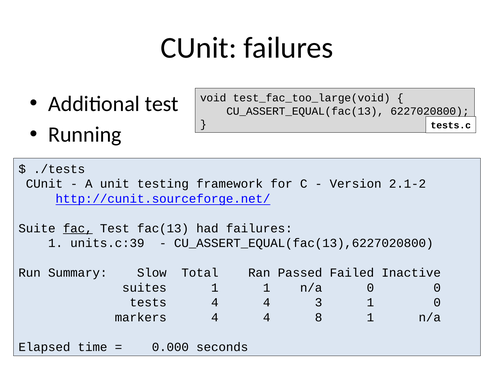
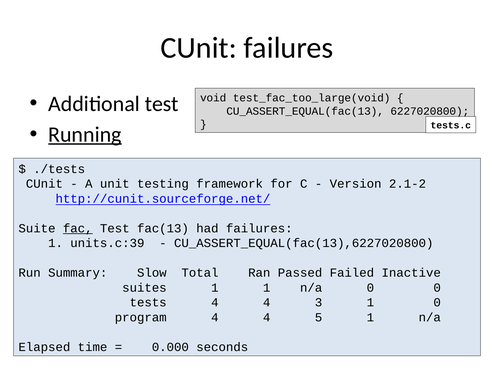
Running underline: none -> present (85, 134)
markers: markers -> program (141, 317)
8: 8 -> 5 (319, 317)
